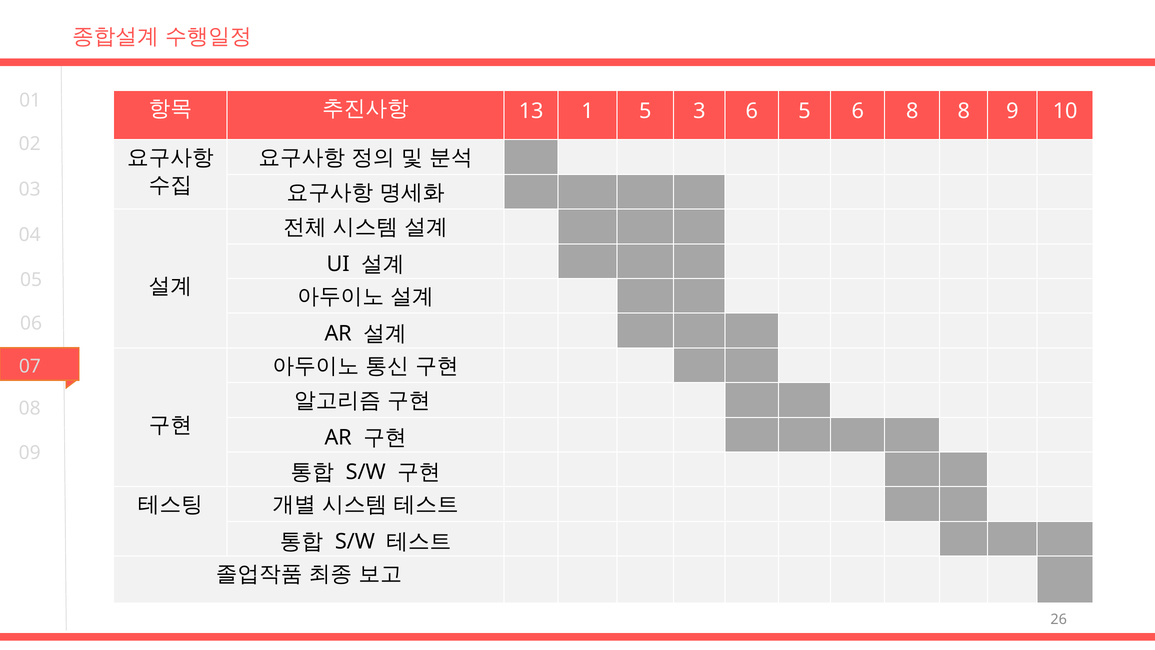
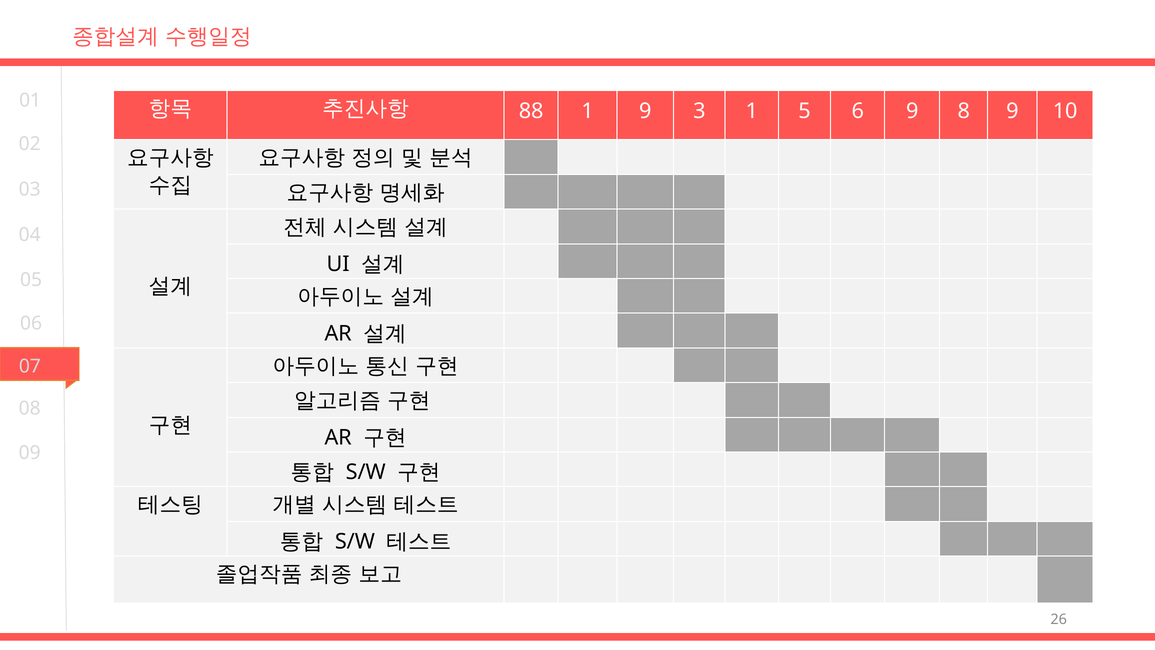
13: 13 -> 88 (531, 111)
1 5: 5 -> 9 (645, 111)
3 6: 6 -> 1 (752, 111)
6 8: 8 -> 9 (912, 111)
